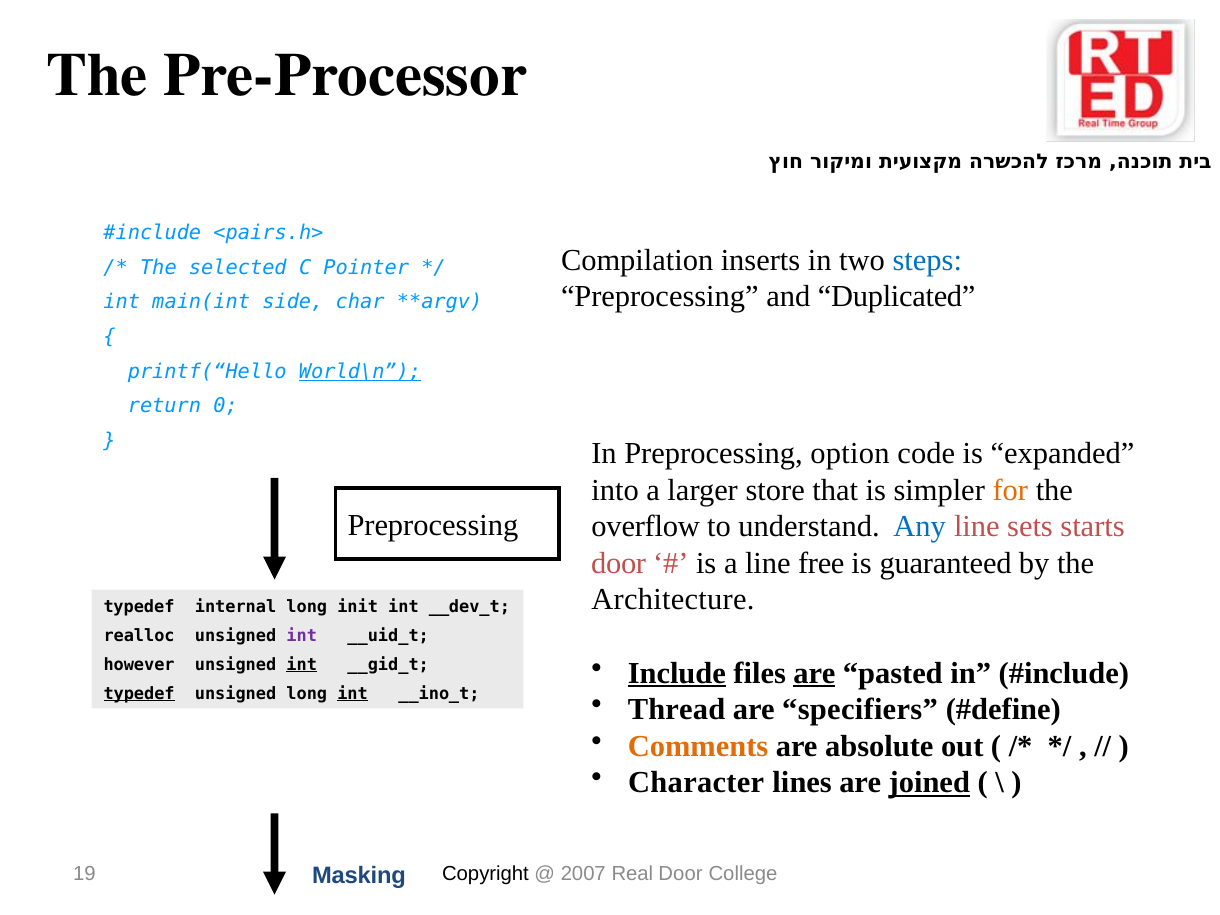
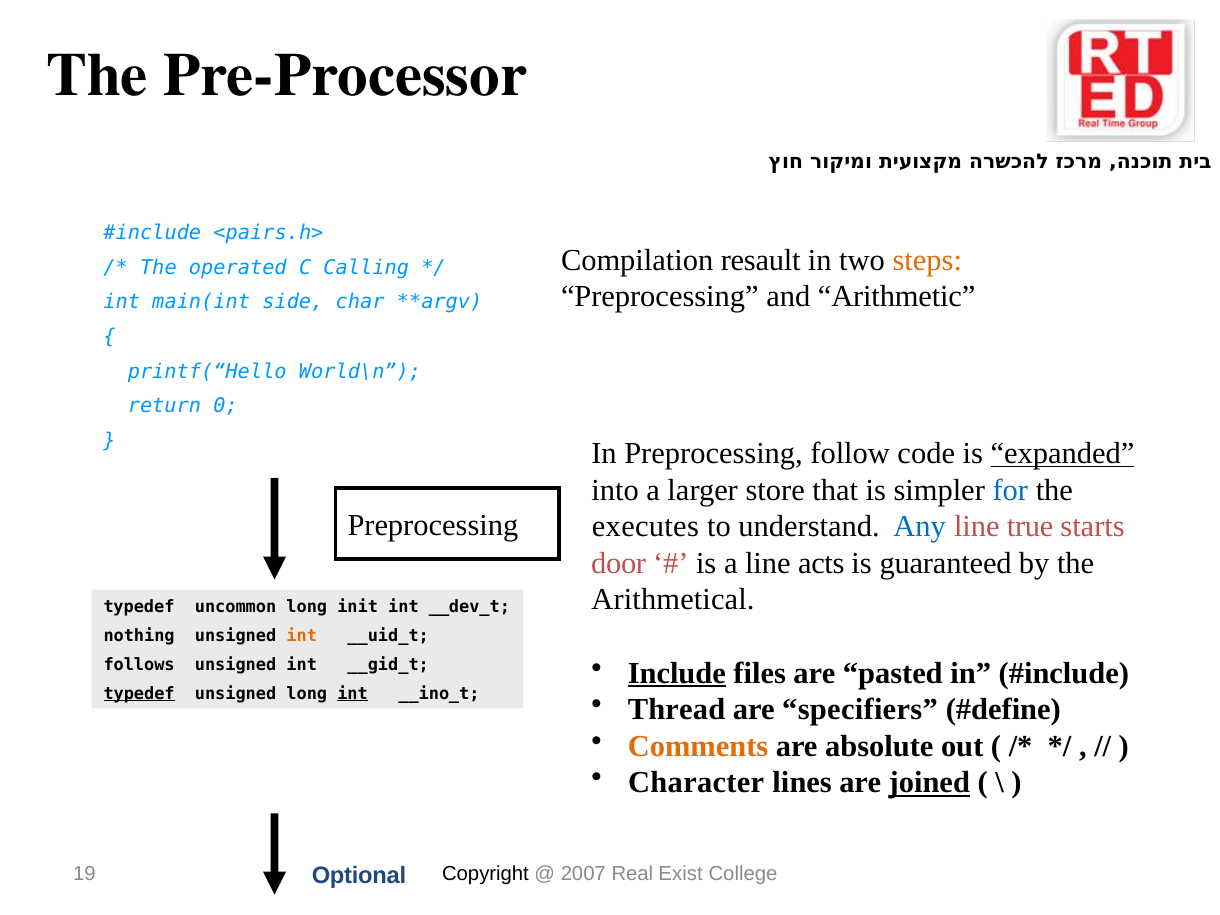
inserts: inserts -> resault (761, 260)
steps colour: blue -> orange (927, 260)
selected: selected -> operated (238, 268)
Pointer: Pointer -> Calling (366, 268)
Duplicated: Duplicated -> Arithmetic (897, 297)
World\n underline: present -> none (360, 371)
option: option -> follow (850, 453)
expanded underline: none -> present (1063, 453)
for colour: orange -> blue (1010, 490)
overflow: overflow -> executes (645, 527)
sets: sets -> true (1030, 527)
free: free -> acts (821, 563)
Architecture: Architecture -> Arithmetical (673, 600)
internal: internal -> uncommon (236, 607)
realloc: realloc -> nothing (139, 636)
int colour: purple -> orange (302, 636)
are underline: present -> none (814, 673)
however: however -> follows (139, 665)
int underline: present -> none (302, 665)
Real Door: Door -> Exist (681, 874)
Masking: Masking -> Optional (359, 876)
